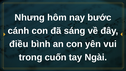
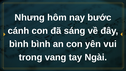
điều: điều -> bình (19, 44)
cuốn: cuốn -> vang (56, 57)
